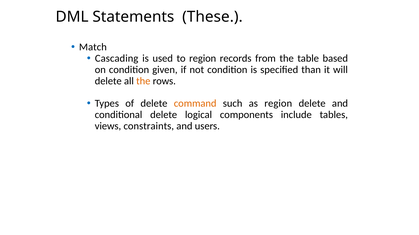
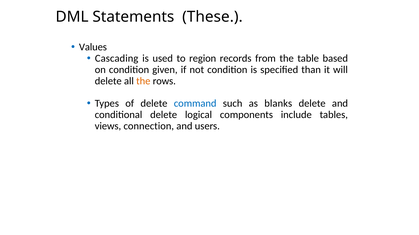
Match: Match -> Values (93, 47)
command colour: orange -> blue (195, 104)
as region: region -> blanks (278, 104)
constraints: constraints -> connection (149, 126)
